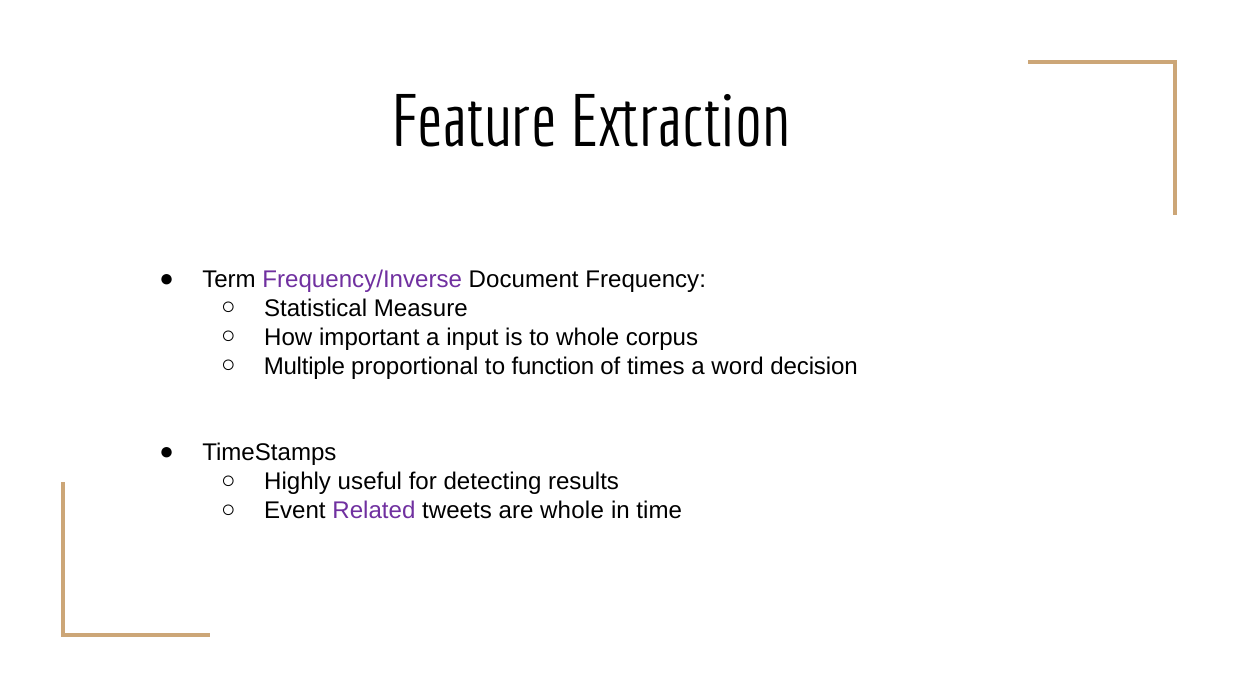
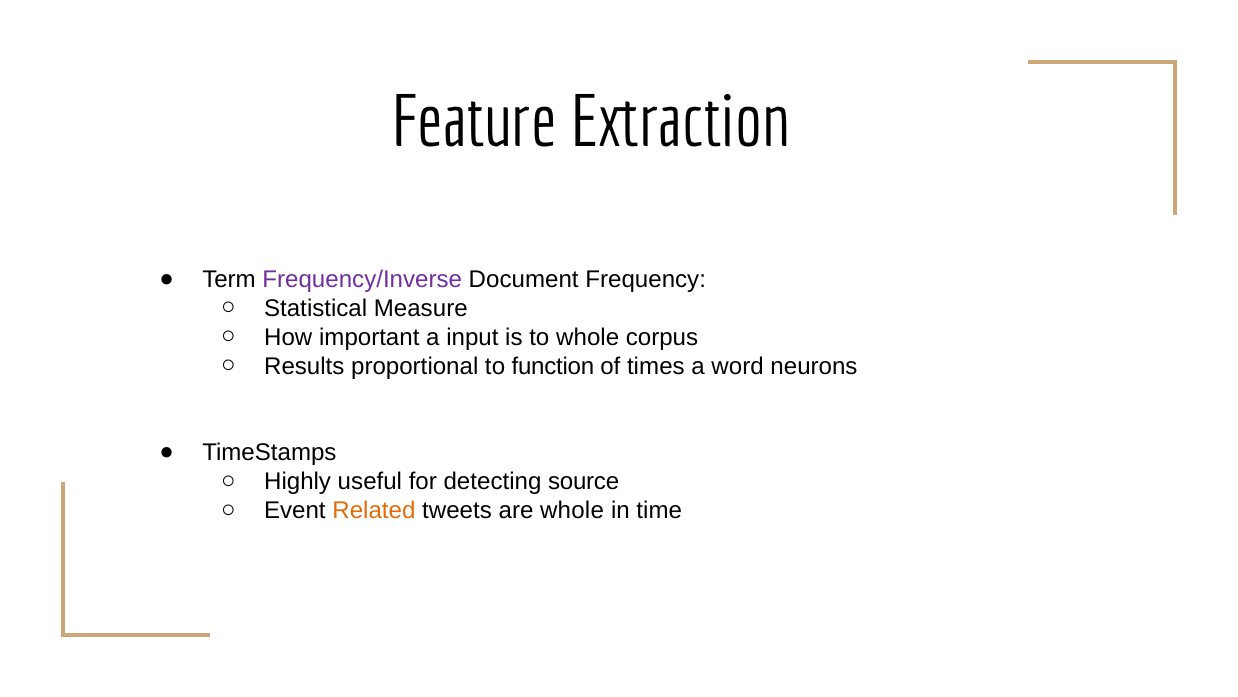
Multiple: Multiple -> Results (304, 366)
decision: decision -> neurons (814, 366)
results: results -> source (584, 481)
Related colour: purple -> orange (374, 510)
